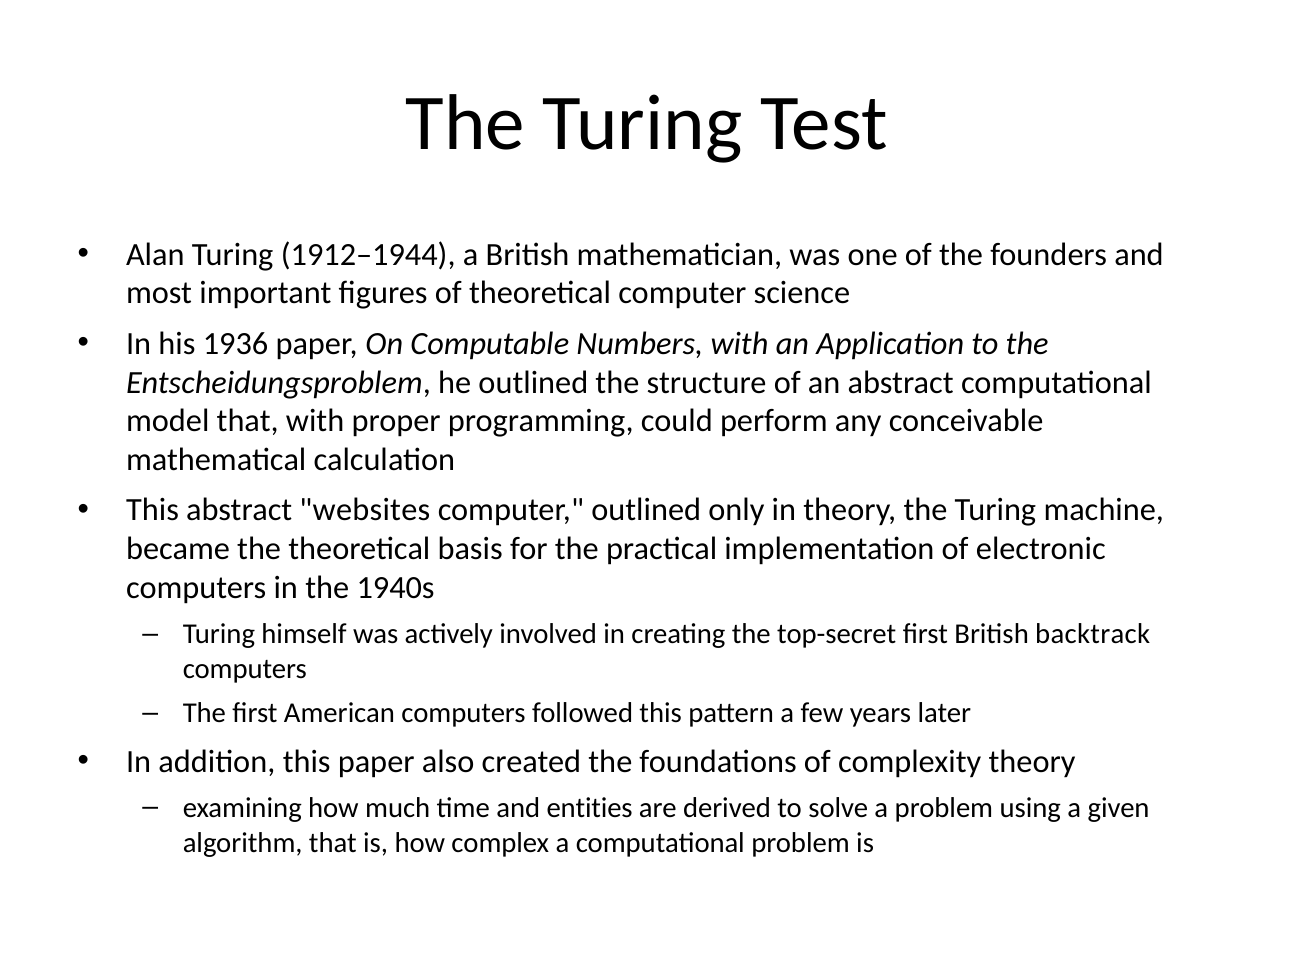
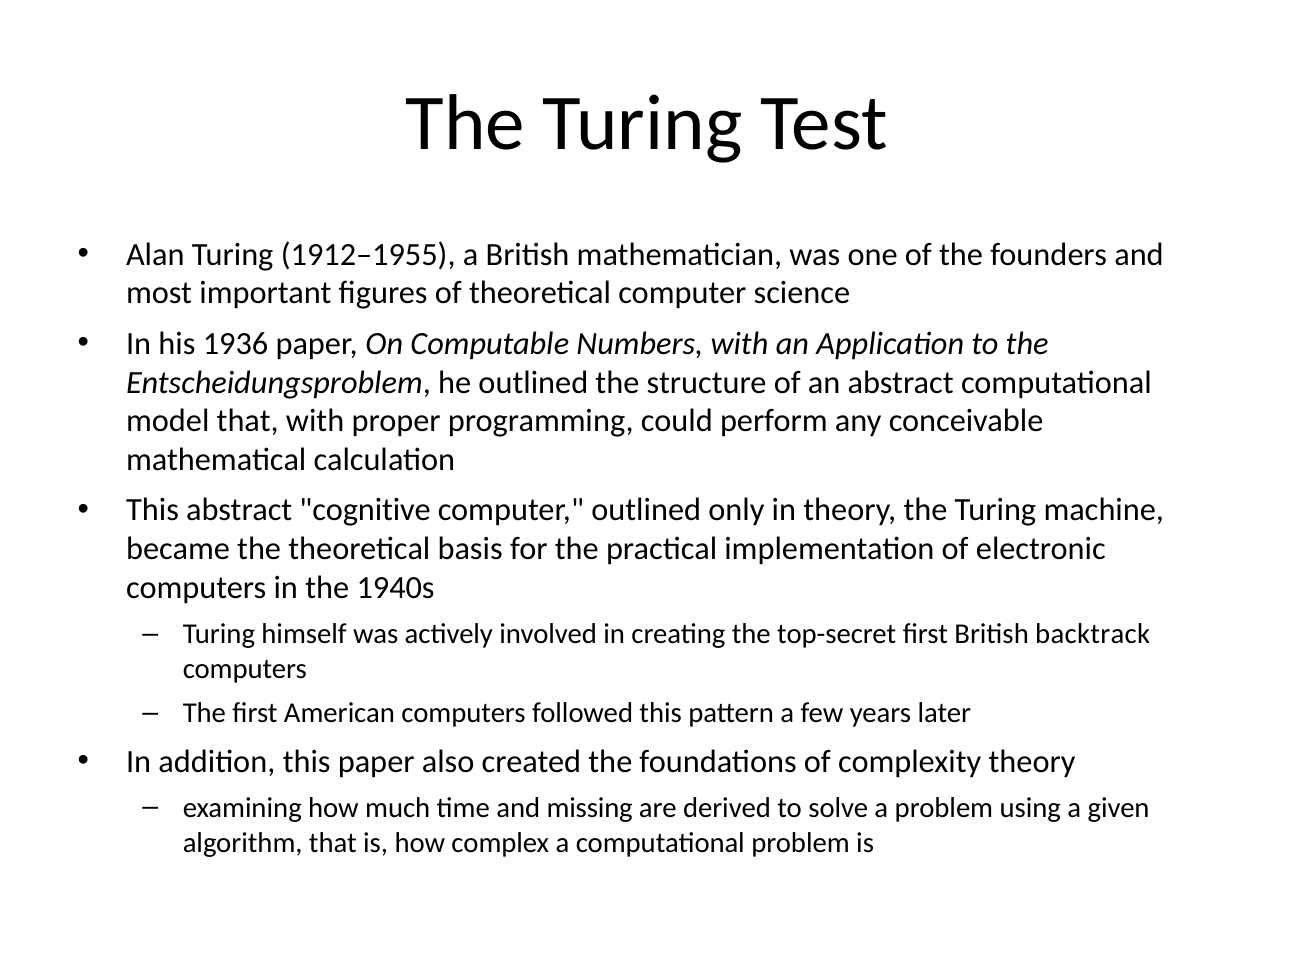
1912–1944: 1912–1944 -> 1912–1955 (368, 255)
websites: websites -> cognitive (365, 511)
entities: entities -> missing (590, 809)
